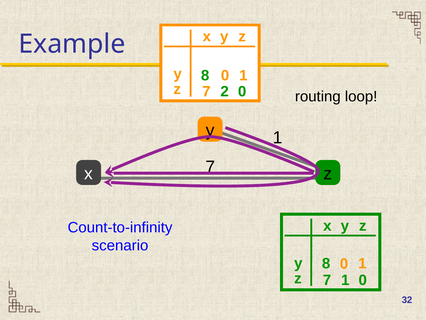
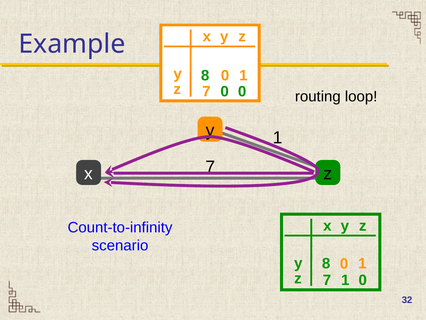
7 2: 2 -> 0 (225, 91)
